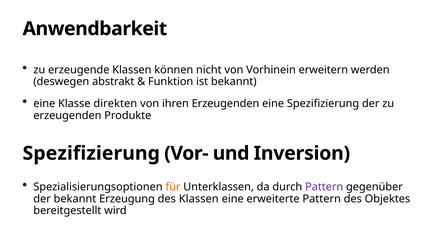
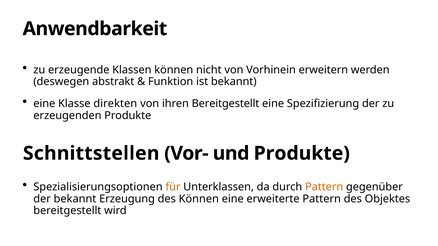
ihren Erzeugenden: Erzeugenden -> Bereitgestellt (226, 104)
Spezifizierung: Spezifizierung -> Schnittstellen (91, 154)
und Inversion: Inversion -> Produkte (302, 154)
Pattern colour: purple -> orange (324, 187)
des Klassen: Klassen -> Können (199, 199)
